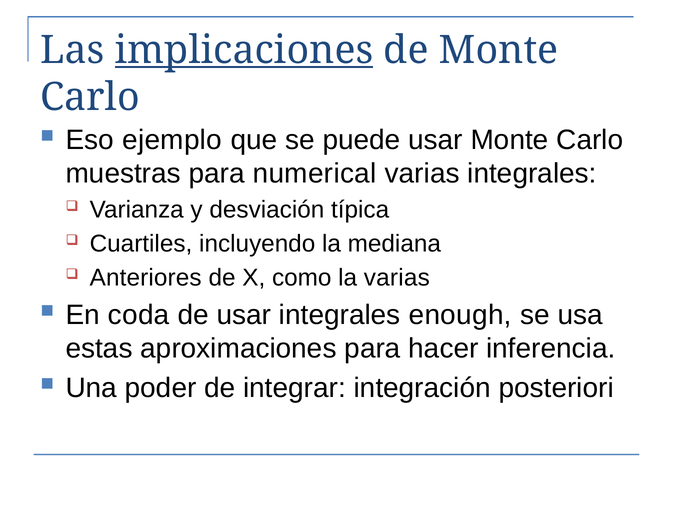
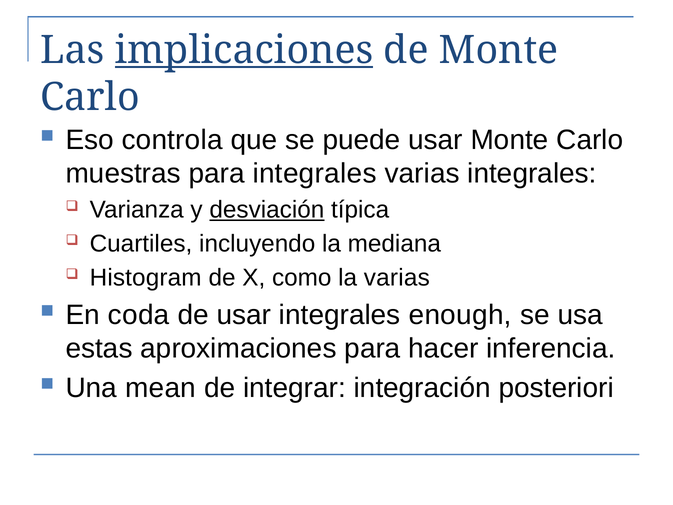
ejemplo: ejemplo -> controla (172, 140)
para numerical: numerical -> integrales (315, 174)
desviación underline: none -> present (267, 210)
Anteriores: Anteriores -> Histogram (146, 278)
poder: poder -> mean (160, 388)
